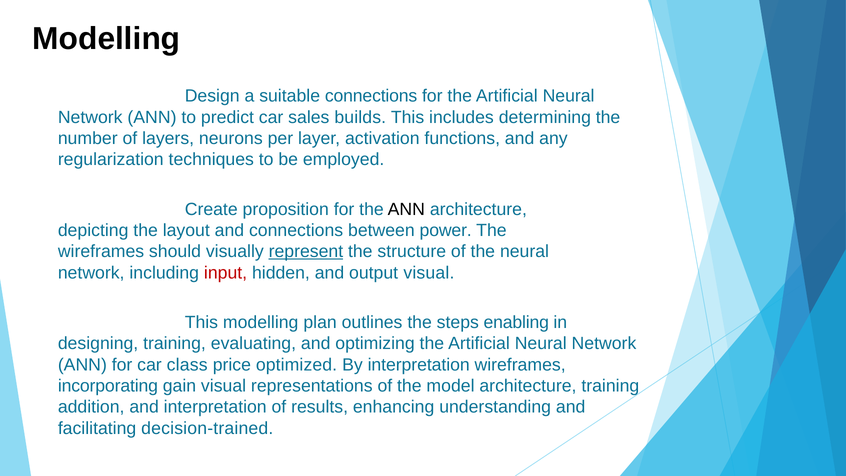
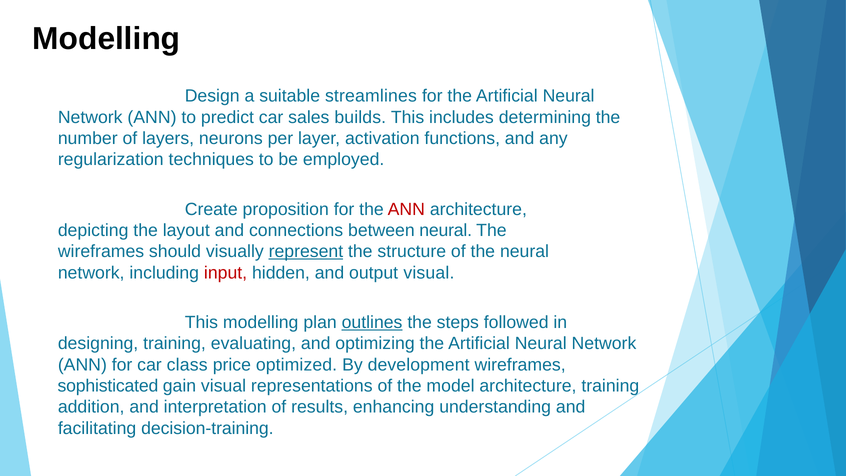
suitable connections: connections -> streamlines (371, 96)
ANN colour: black -> red (406, 209)
between power: power -> neural (446, 230)
outlines underline: none -> present (372, 322)
enabling: enabling -> followed (516, 322)
By interpretation: interpretation -> development (419, 365)
incorporating: incorporating -> sophisticated (108, 386)
decision-trained: decision-trained -> decision-training (207, 428)
